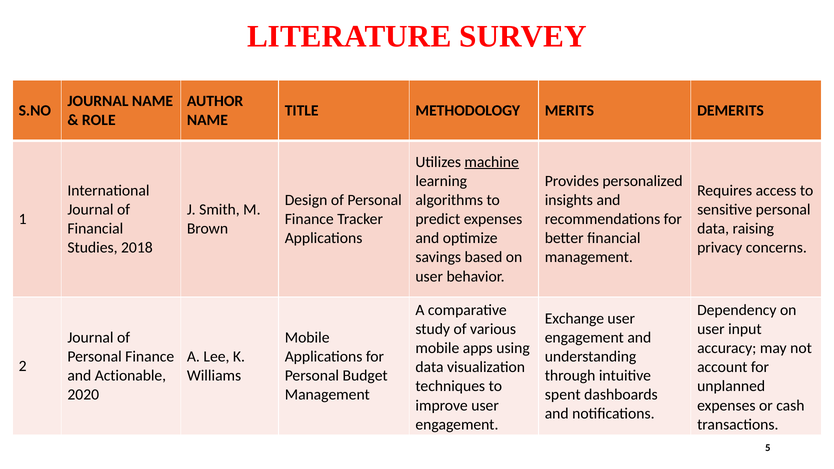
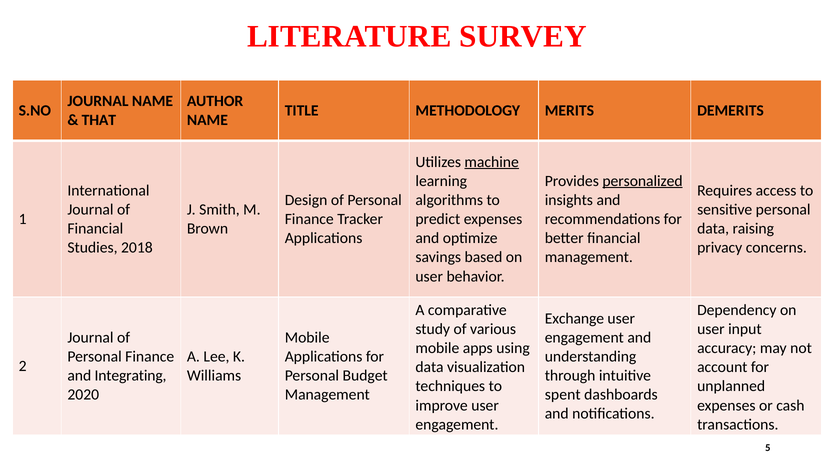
ROLE: ROLE -> THAT (99, 120)
personalized underline: none -> present (643, 181)
Actionable: Actionable -> Integrating (130, 376)
